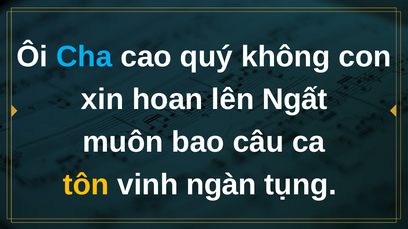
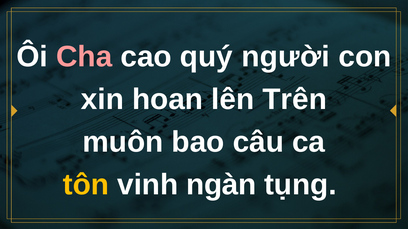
Cha colour: light blue -> pink (84, 57)
không: không -> người (286, 57)
Ngất: Ngất -> Trên (295, 100)
